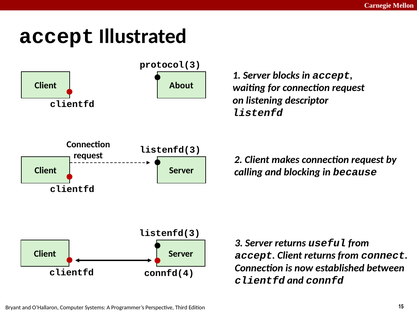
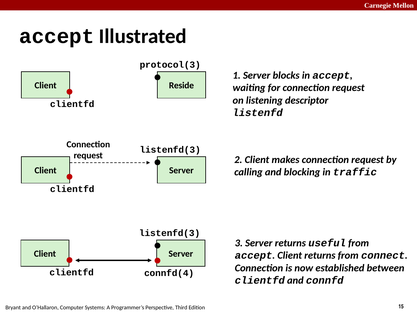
About: About -> Reside (181, 86)
because: because -> traffic (355, 173)
